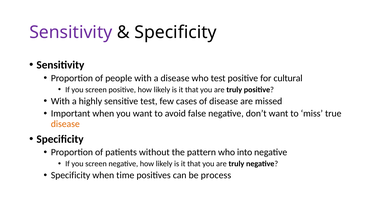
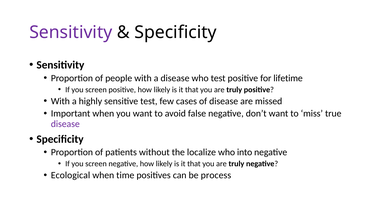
cultural: cultural -> lifetime (288, 78)
disease colour: orange -> purple (65, 124)
pattern: pattern -> localize (201, 152)
Specificity: Specificity -> Ecological (71, 175)
